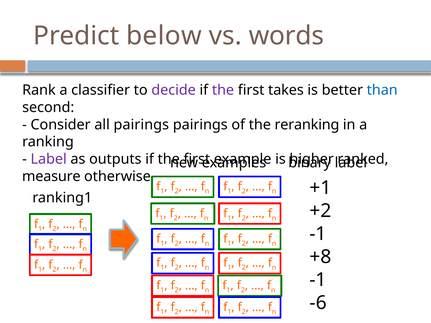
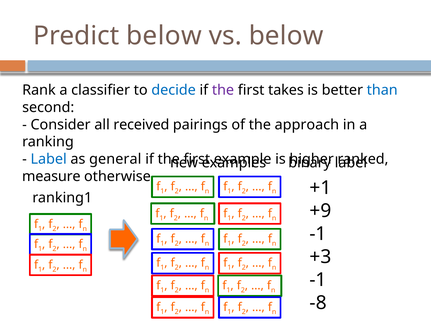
vs words: words -> below (286, 36)
decide colour: purple -> blue (174, 90)
all pairings: pairings -> received (141, 125)
reranking: reranking -> approach (307, 125)
Label colour: purple -> blue (49, 159)
outputs: outputs -> general (115, 159)
+2: +2 -> +9 (320, 211)
+8: +8 -> +3 (320, 257)
-6: -6 -> -8 (318, 303)
